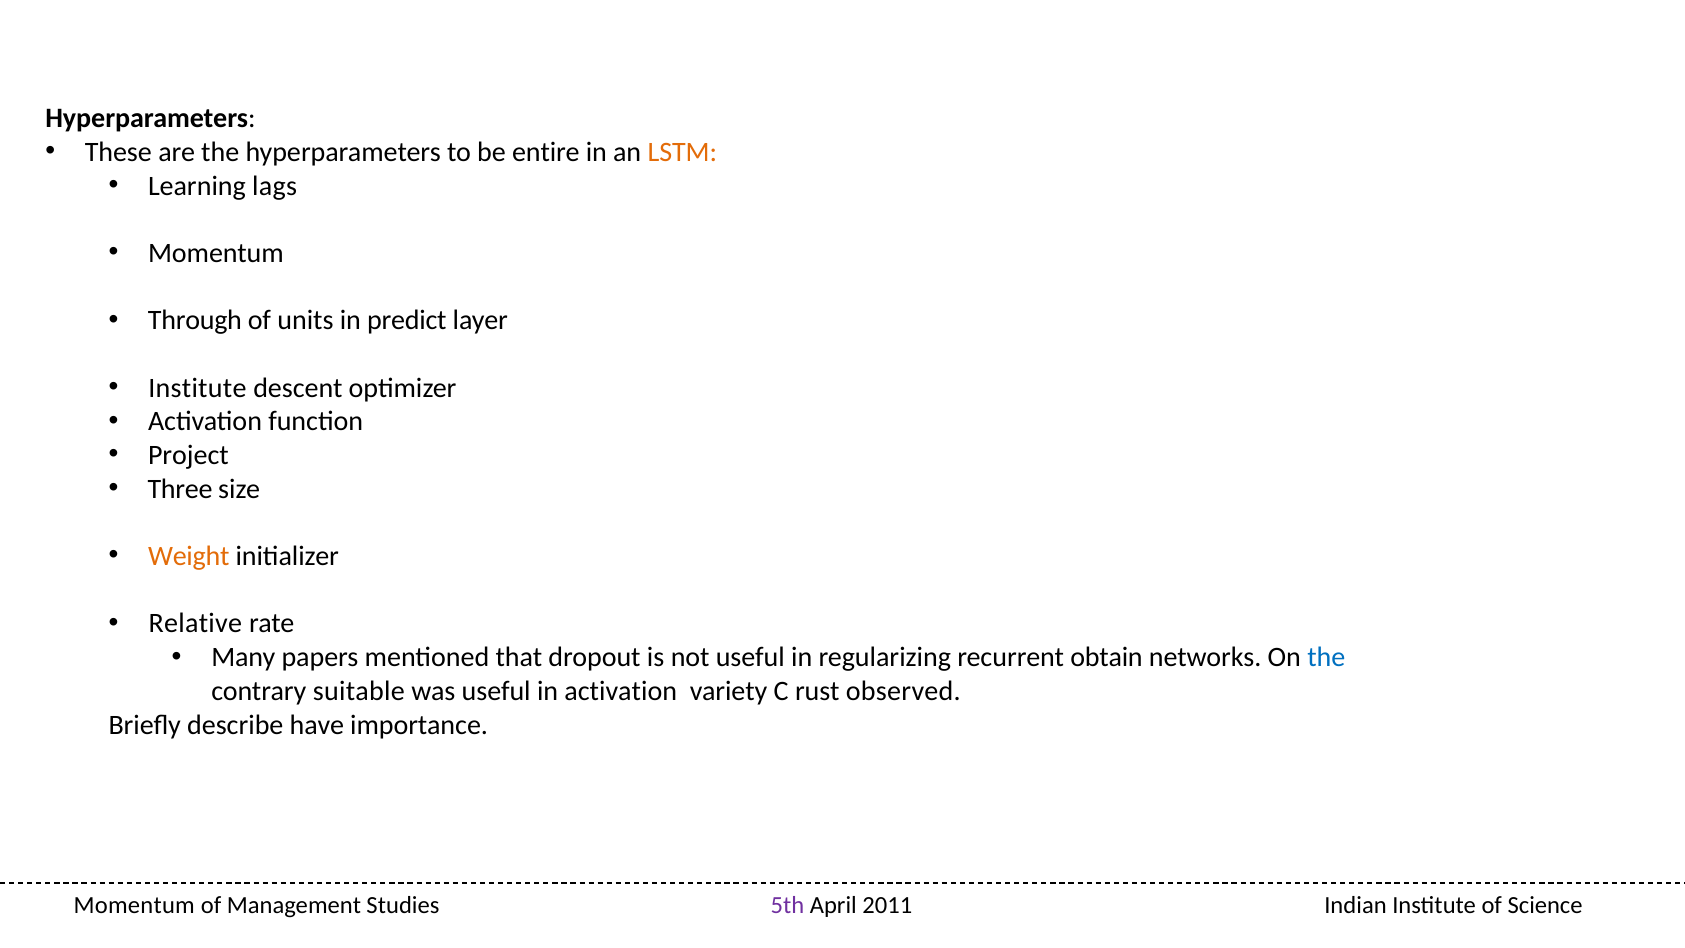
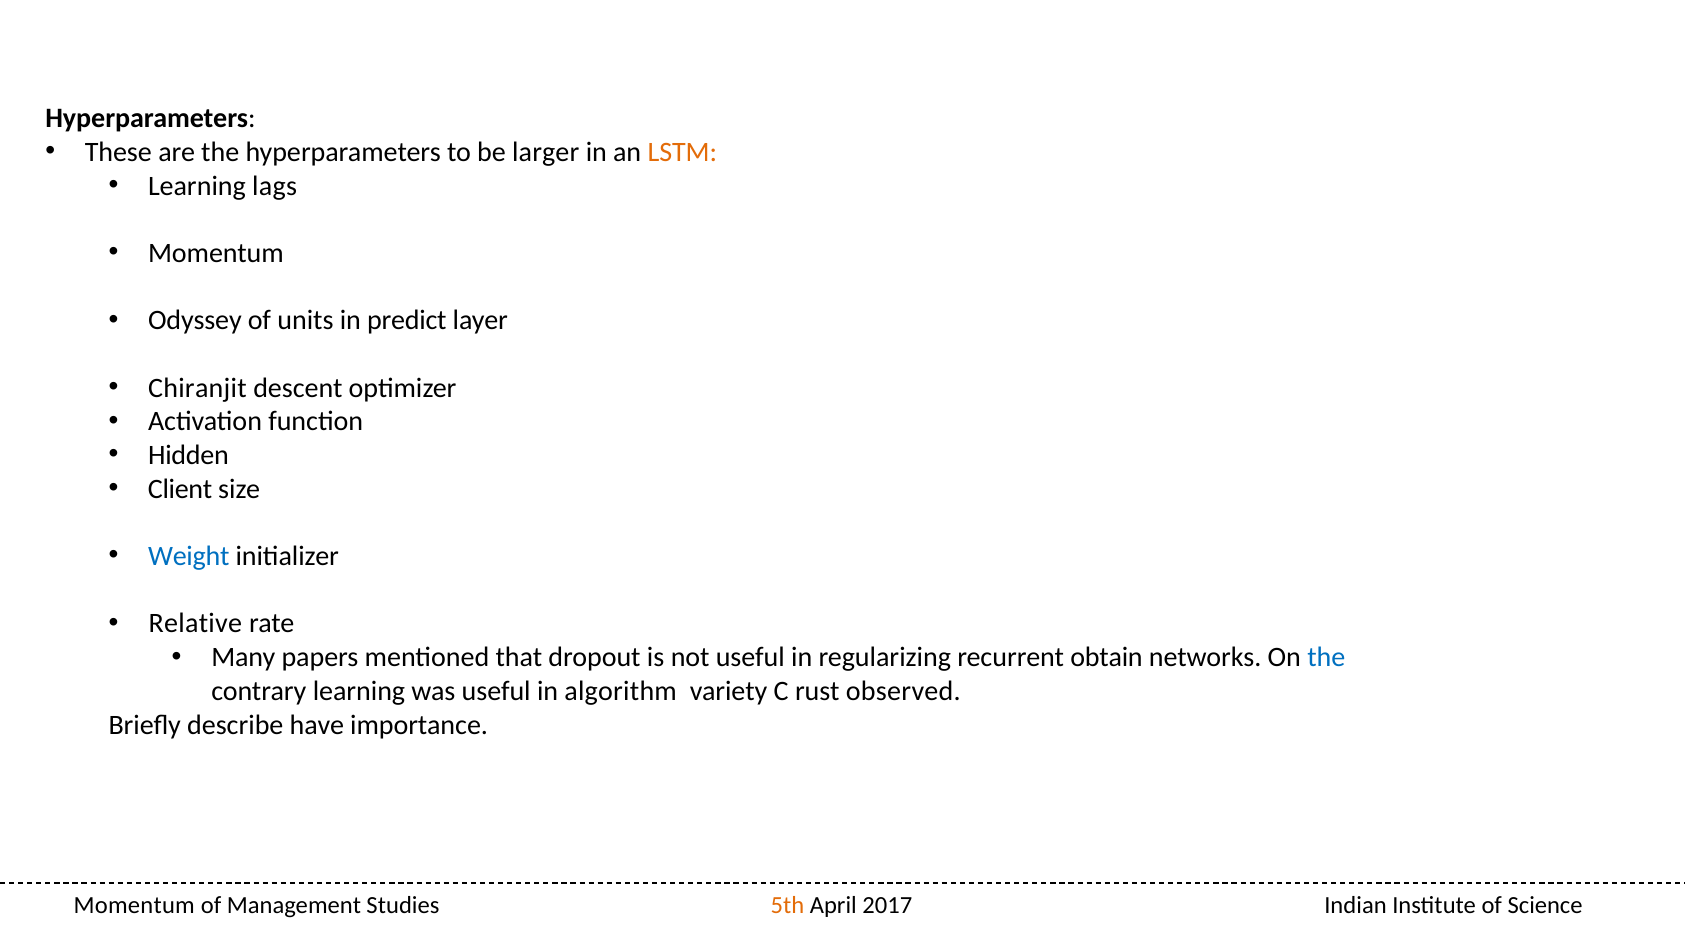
entire: entire -> larger (546, 152)
Through: Through -> Odyssey (195, 320)
Institute: Institute -> Chiranjit (197, 388)
Project: Project -> Hidden (188, 455)
Three: Three -> Client (180, 489)
Weight colour: orange -> blue (189, 556)
contrary suitable: suitable -> learning (359, 691)
in activation: activation -> algorithm (621, 691)
5th colour: purple -> orange (787, 905)
2011: 2011 -> 2017 (887, 905)
